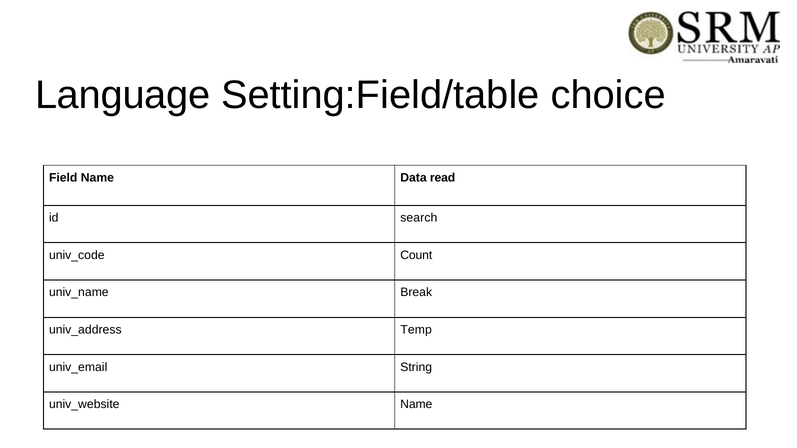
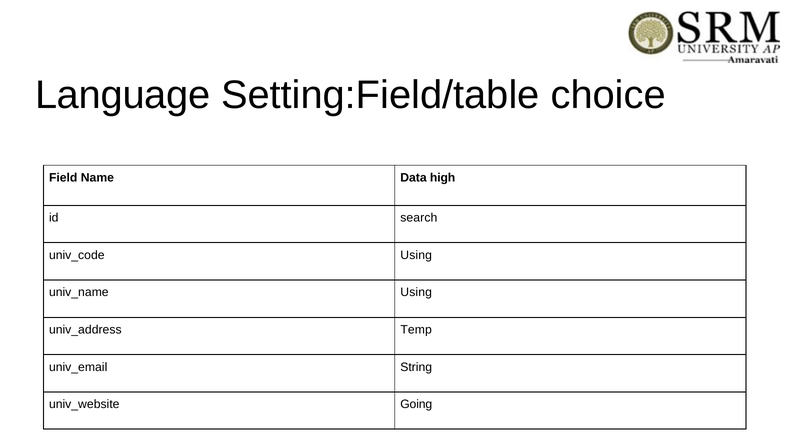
read: read -> high (443, 178)
Count: Count -> Using (416, 255)
Break: Break -> Using (416, 293)
Name: Name -> Going (416, 405)
